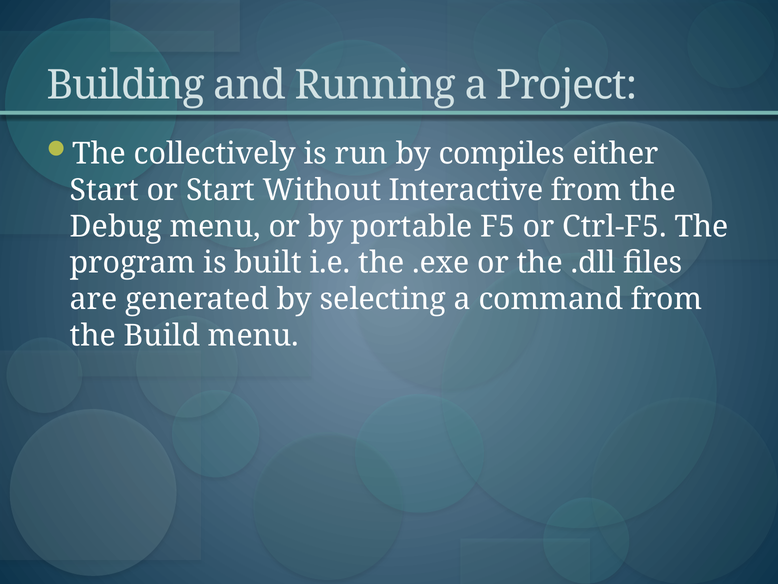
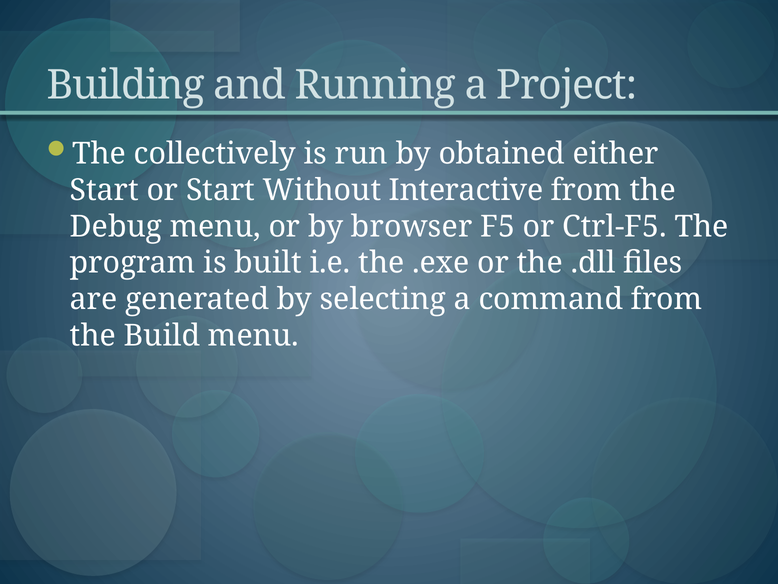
compiles: compiles -> obtained (502, 154)
portable: portable -> browser (412, 226)
